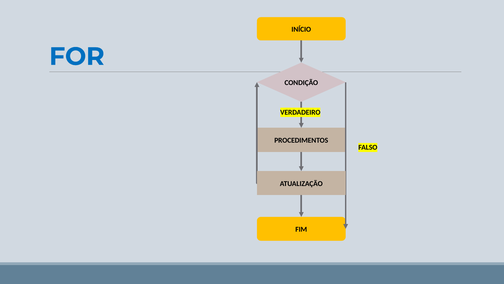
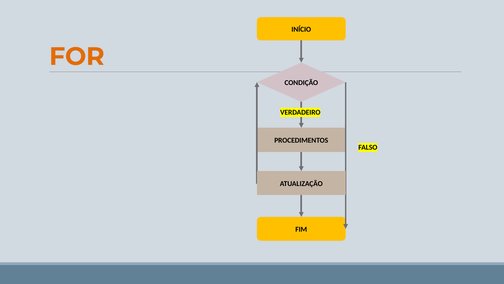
FOR colour: blue -> orange (77, 56)
